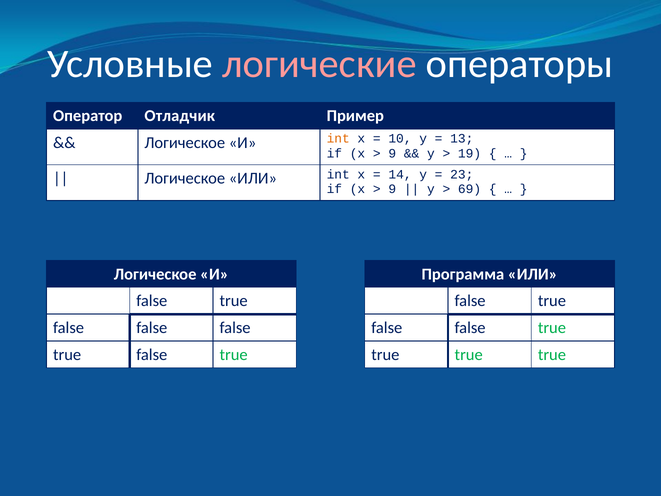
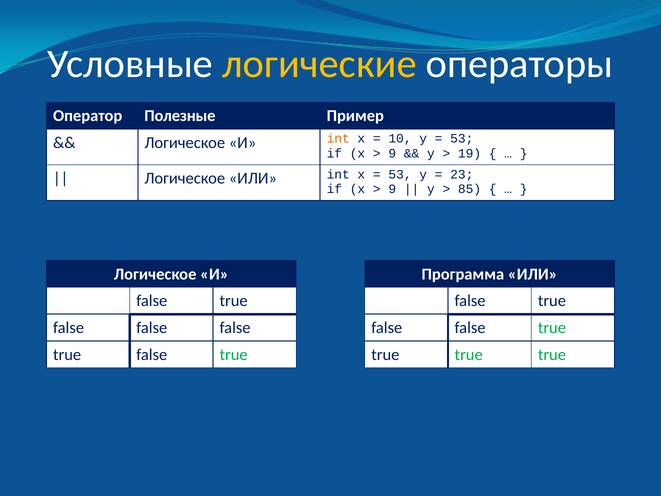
логические colour: pink -> yellow (319, 64)
Отладчик: Отладчик -> Полезные (180, 116)
13: 13 -> 53 (462, 139)
14: 14 -> 53 (400, 174)
69: 69 -> 85 (470, 189)
